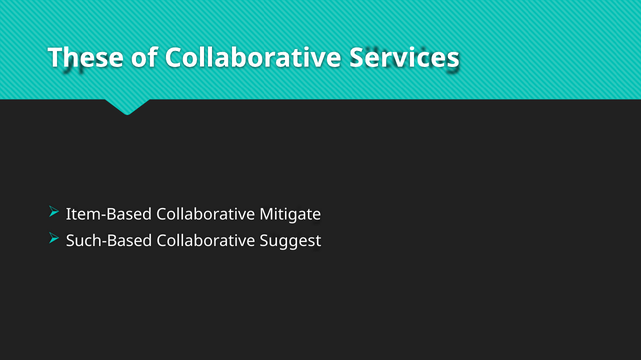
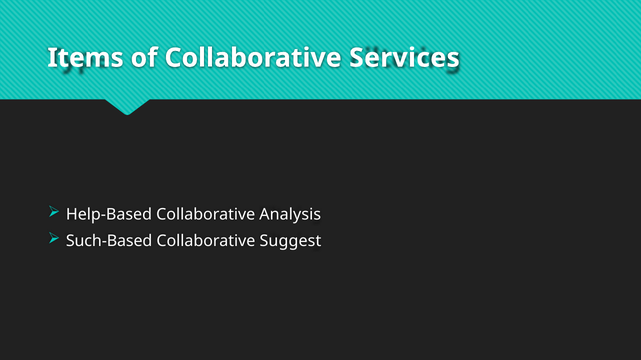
These: These -> Items (86, 58)
Item-Based: Item-Based -> Help-Based (109, 215)
Mitigate: Mitigate -> Analysis (290, 215)
